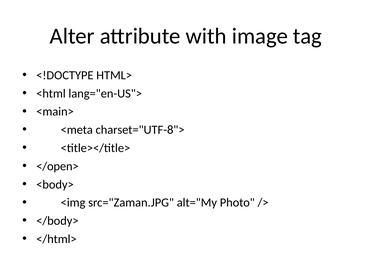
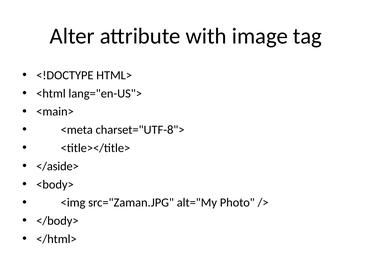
</open>: </open> -> </aside> (57, 166)
